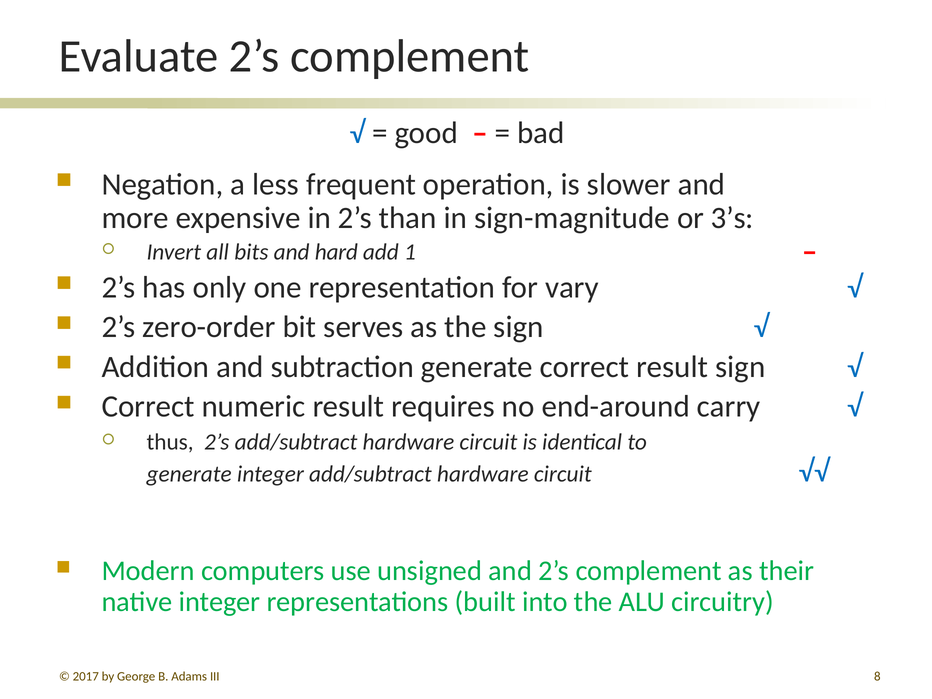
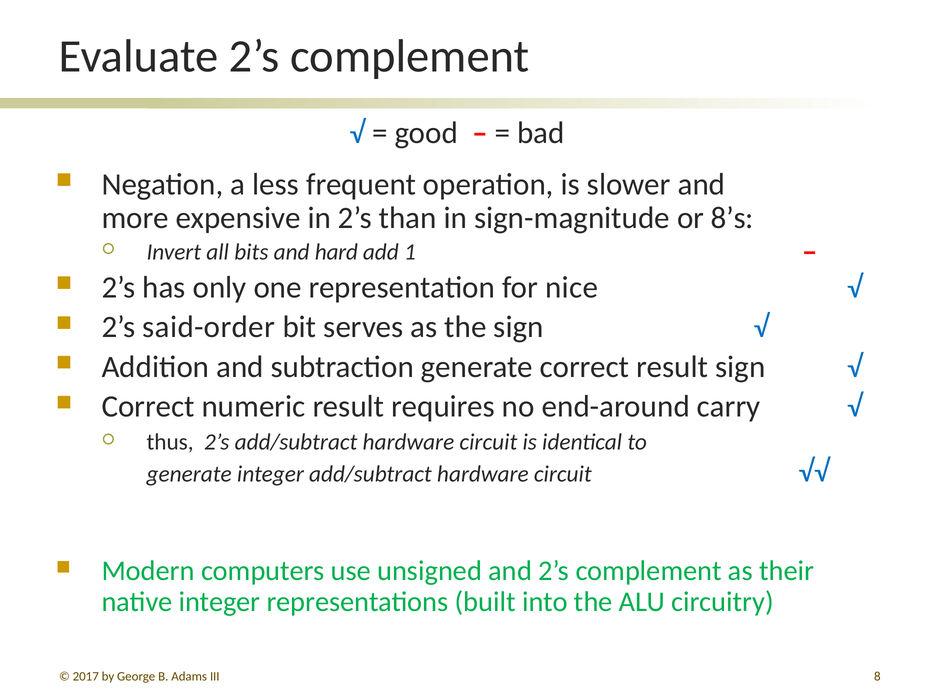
3’s: 3’s -> 8’s (732, 218)
vary: vary -> nice (572, 287)
zero-order: zero-order -> said-order (209, 327)
